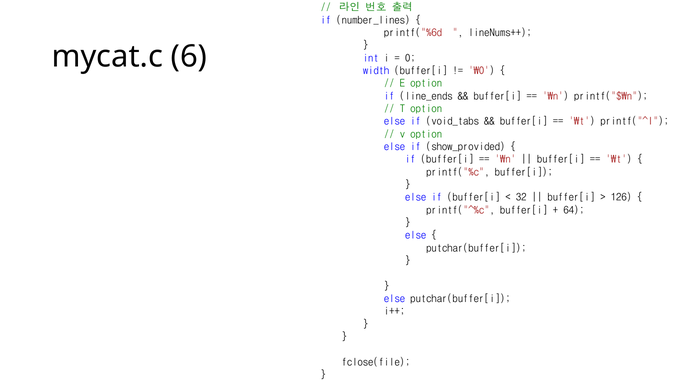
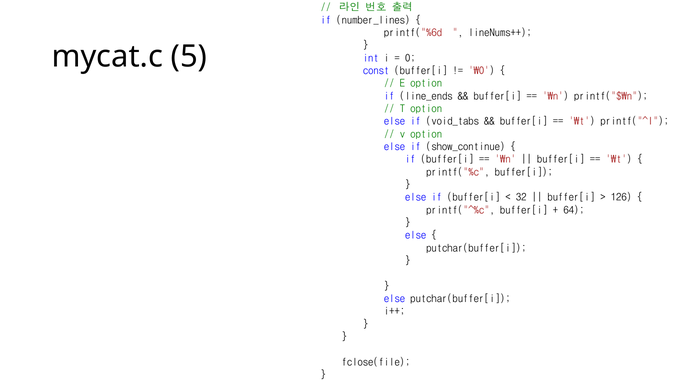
6: 6 -> 5 (189, 57)
width: width -> const (376, 71)
show_provided: show_provided -> show_continue (466, 147)
